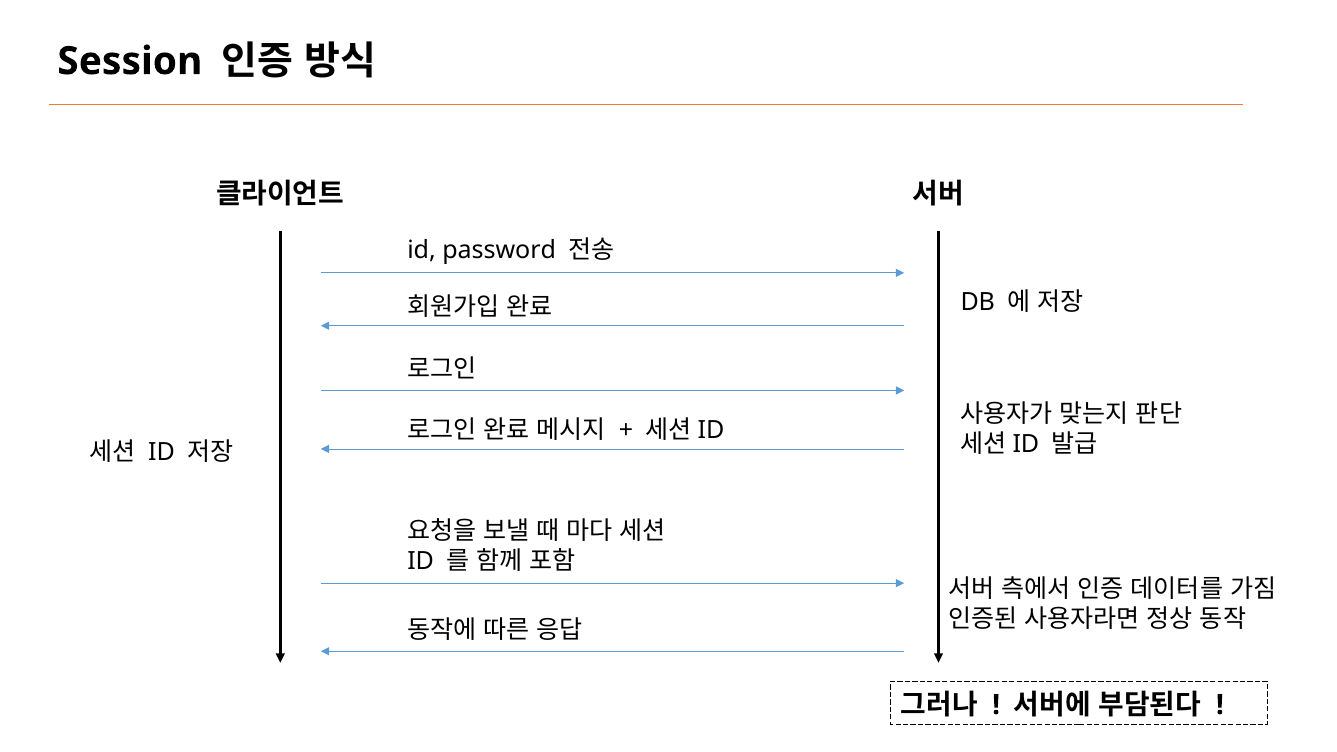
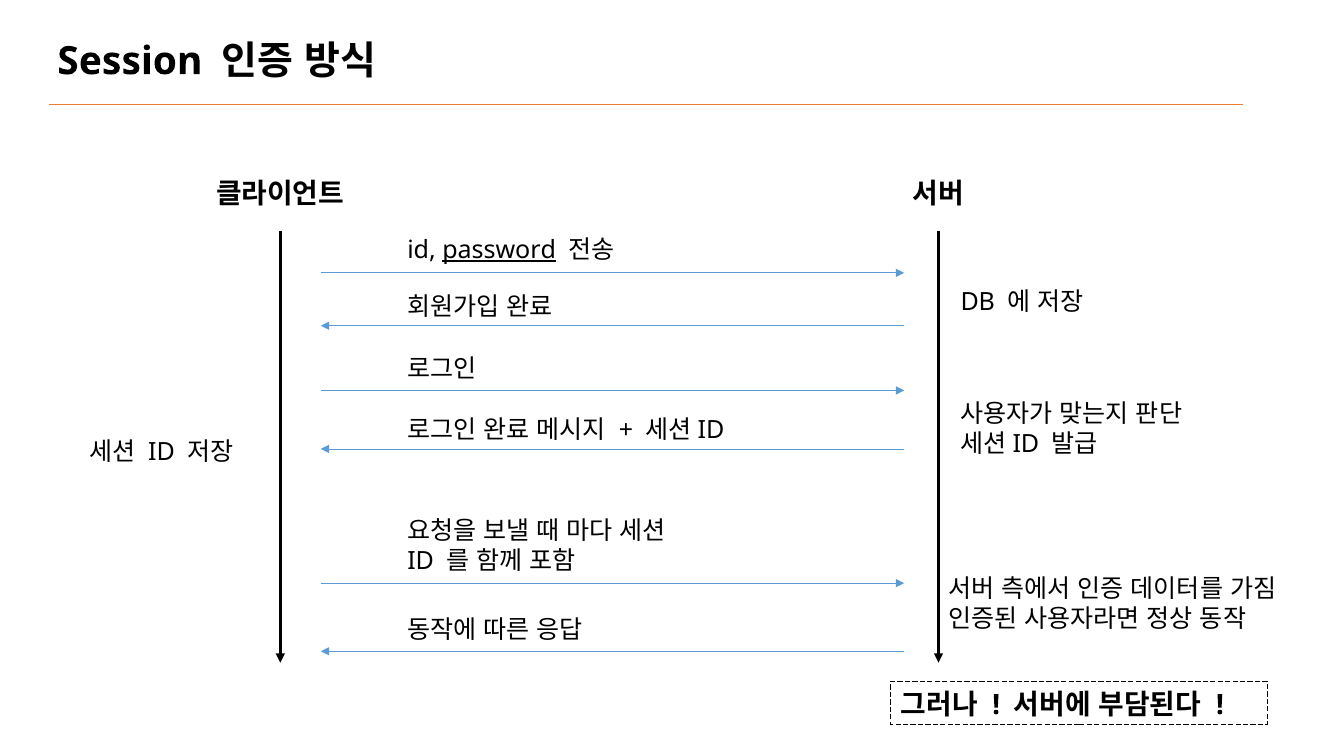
password underline: none -> present (499, 250)
